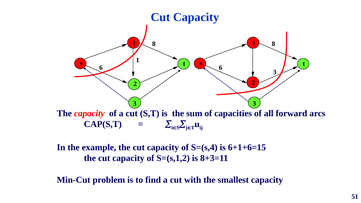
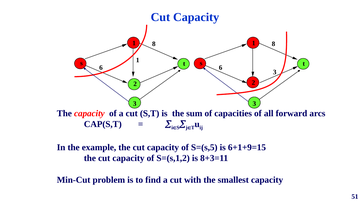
S=(s,4: S=(s,4 -> S=(s,5 (204, 147)
6+1+6=15: 6+1+6=15 -> 6+1+9=15 (247, 147)
